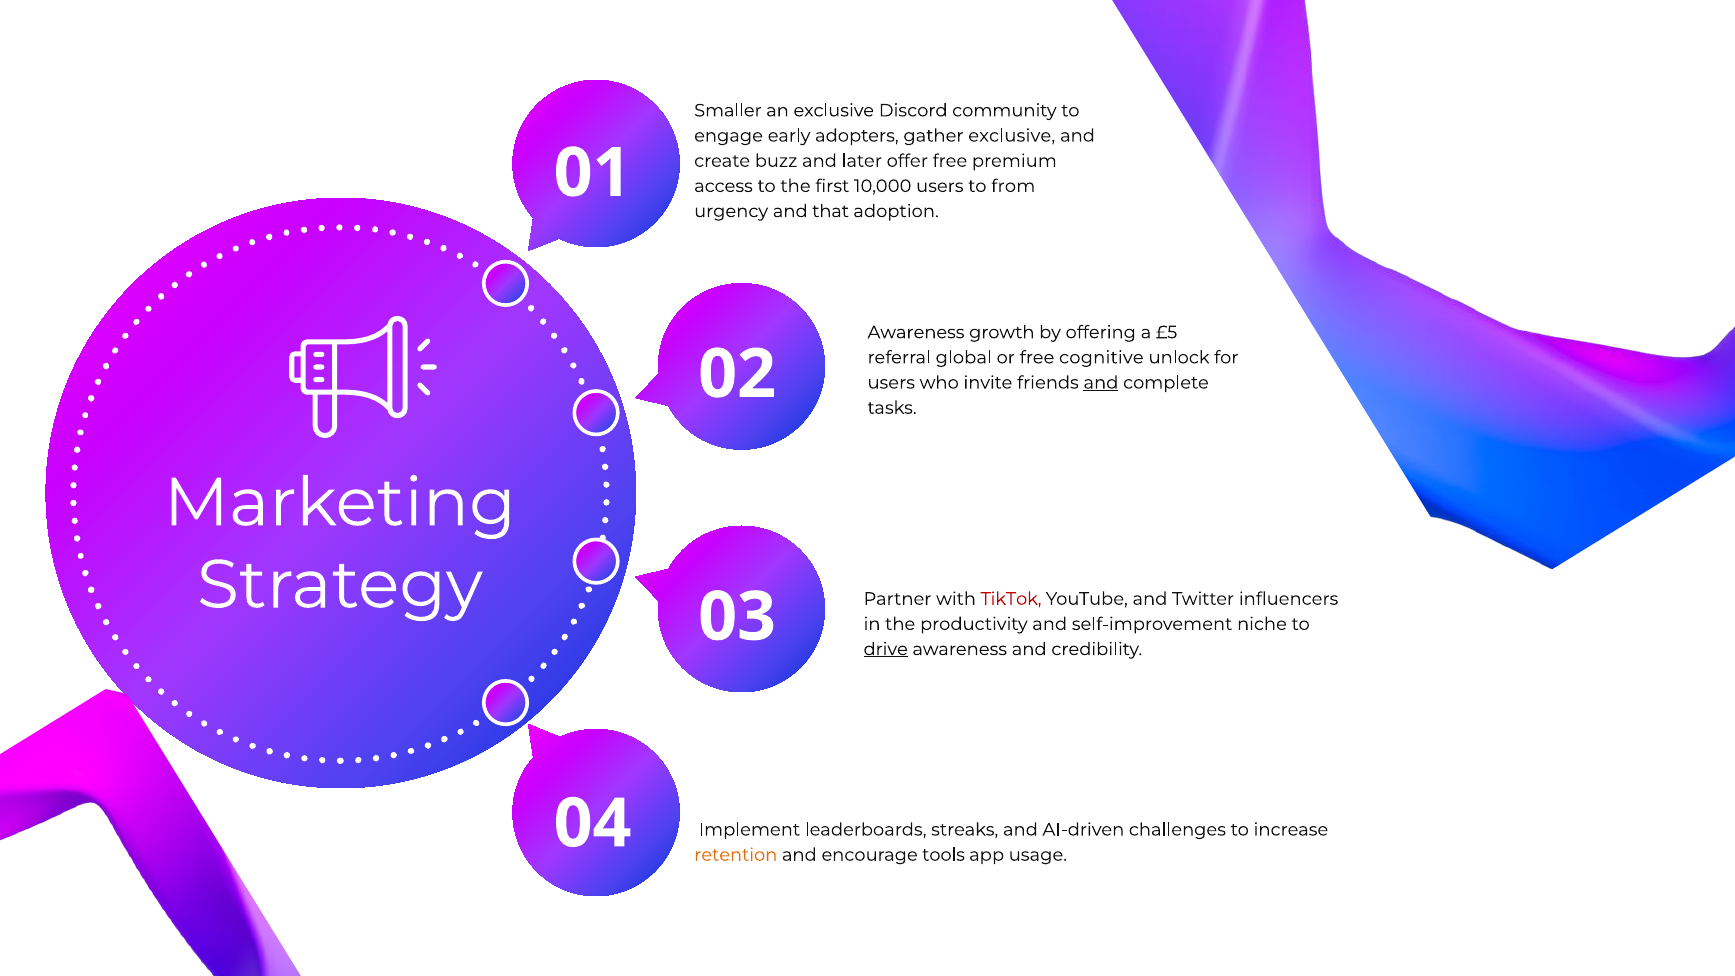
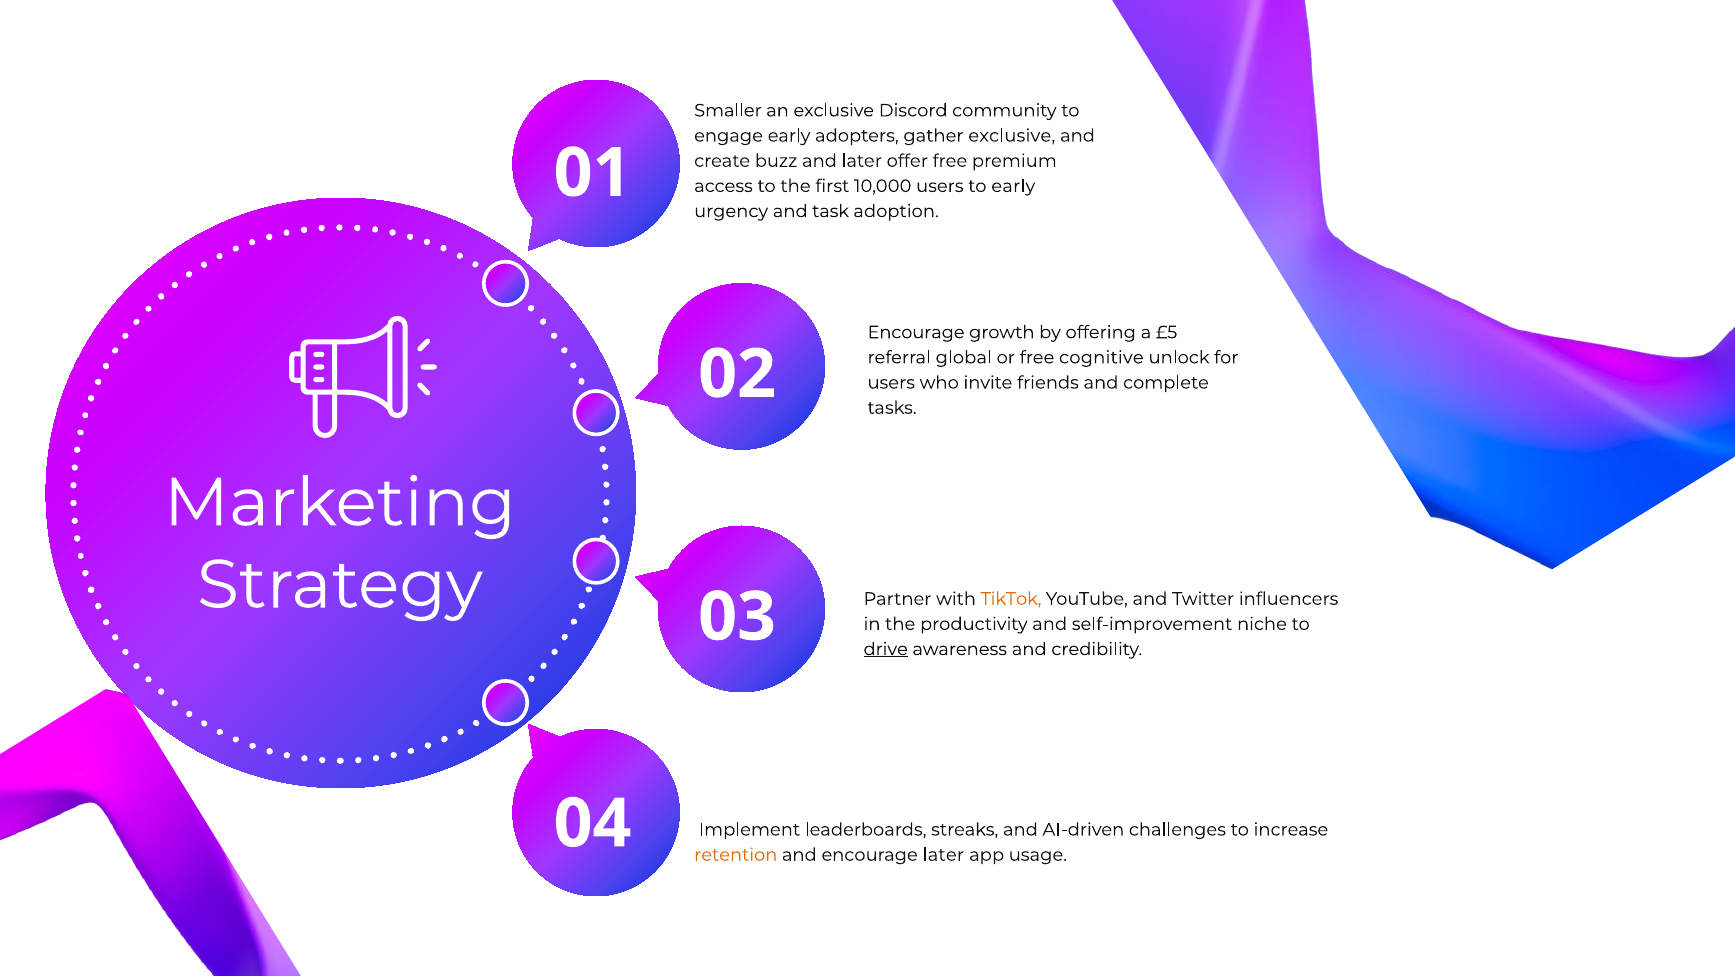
to from: from -> early (1013, 186)
that: that -> task (831, 211)
Awareness: Awareness -> Encourage (916, 332)
and underline: present -> none (1101, 383)
TikTok colour: red -> orange (1011, 599)
encourage tools: tools -> later (943, 855)
